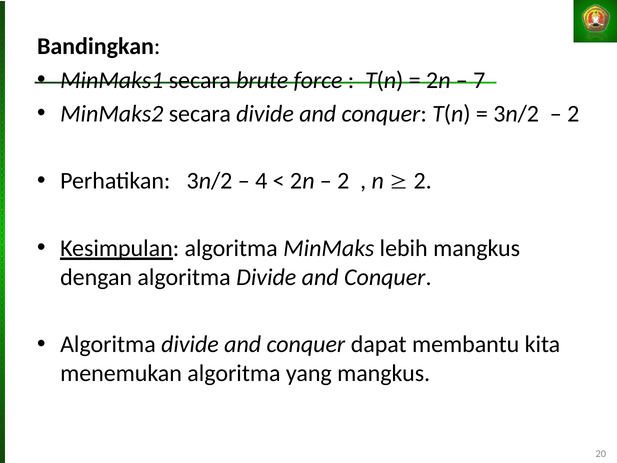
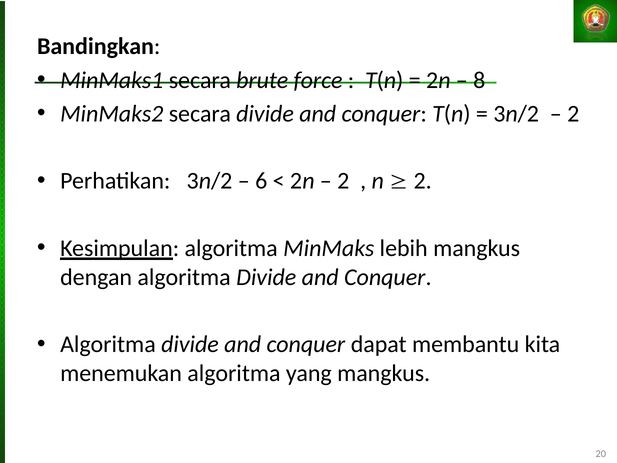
7: 7 -> 8 (479, 80)
4: 4 -> 6 (261, 181)
